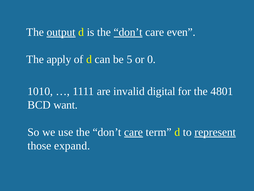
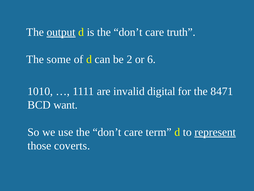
don’t underline: present -> none (128, 32)
even: even -> truth (181, 32)
apply: apply -> some (59, 59)
5: 5 -> 2 (129, 59)
0: 0 -> 6 (152, 59)
4801: 4801 -> 8471 (222, 91)
care underline: present -> none (134, 132)
expand: expand -> coverts (72, 145)
